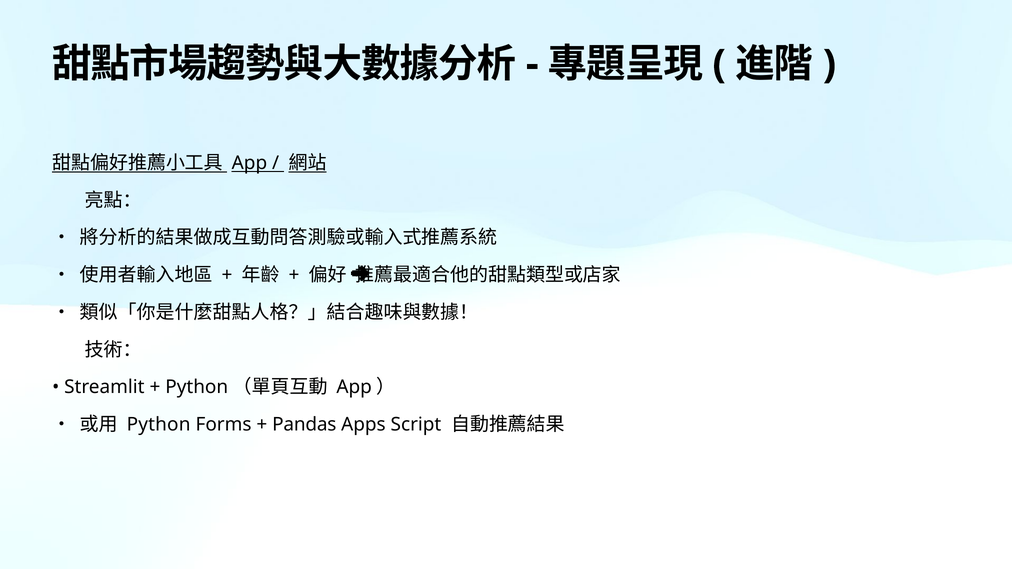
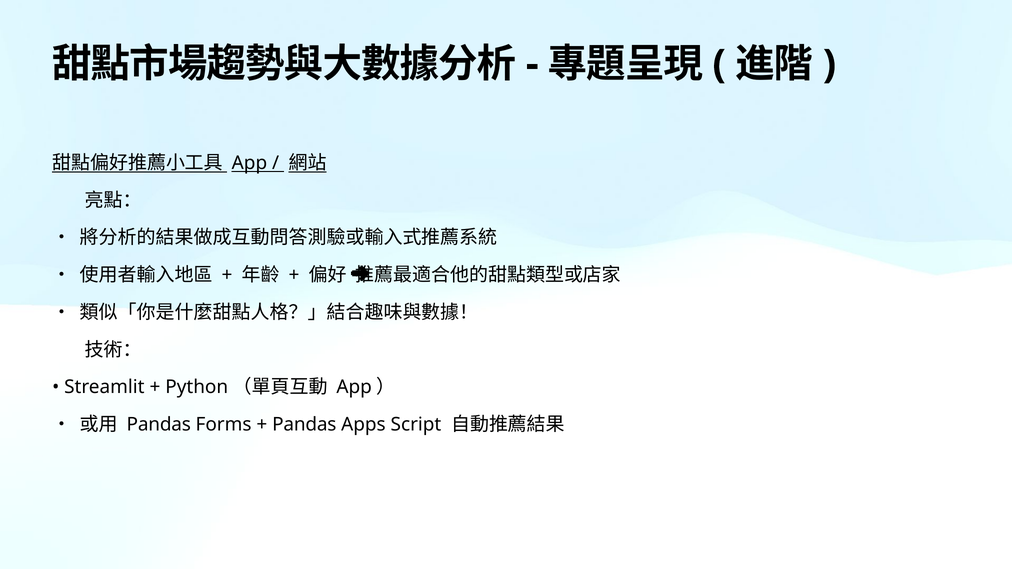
Python: Python -> Pandas (159, 425)
